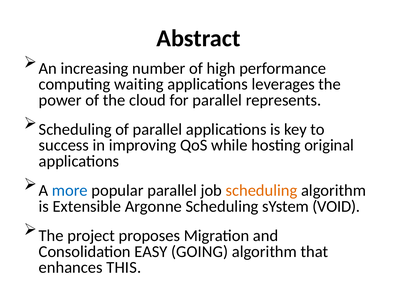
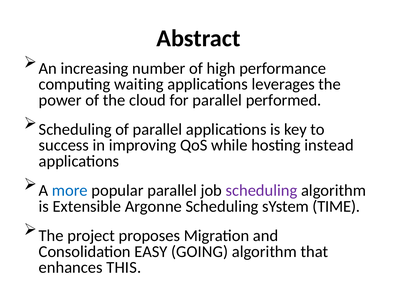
represents: represents -> performed (284, 100)
original: original -> instead (329, 145)
scheduling colour: orange -> purple (261, 190)
VOID: VOID -> TIME (336, 206)
